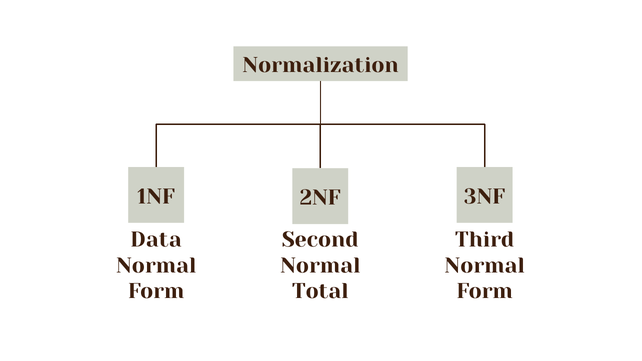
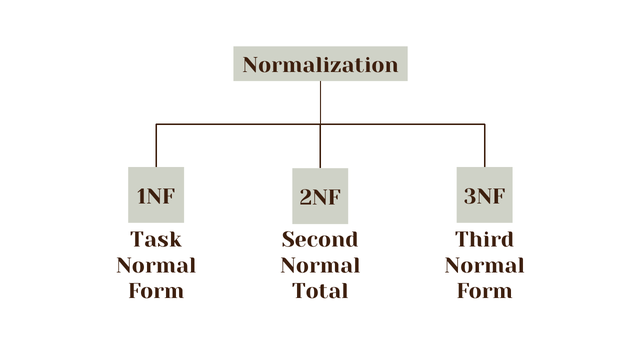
Data: Data -> Task (156, 240)
